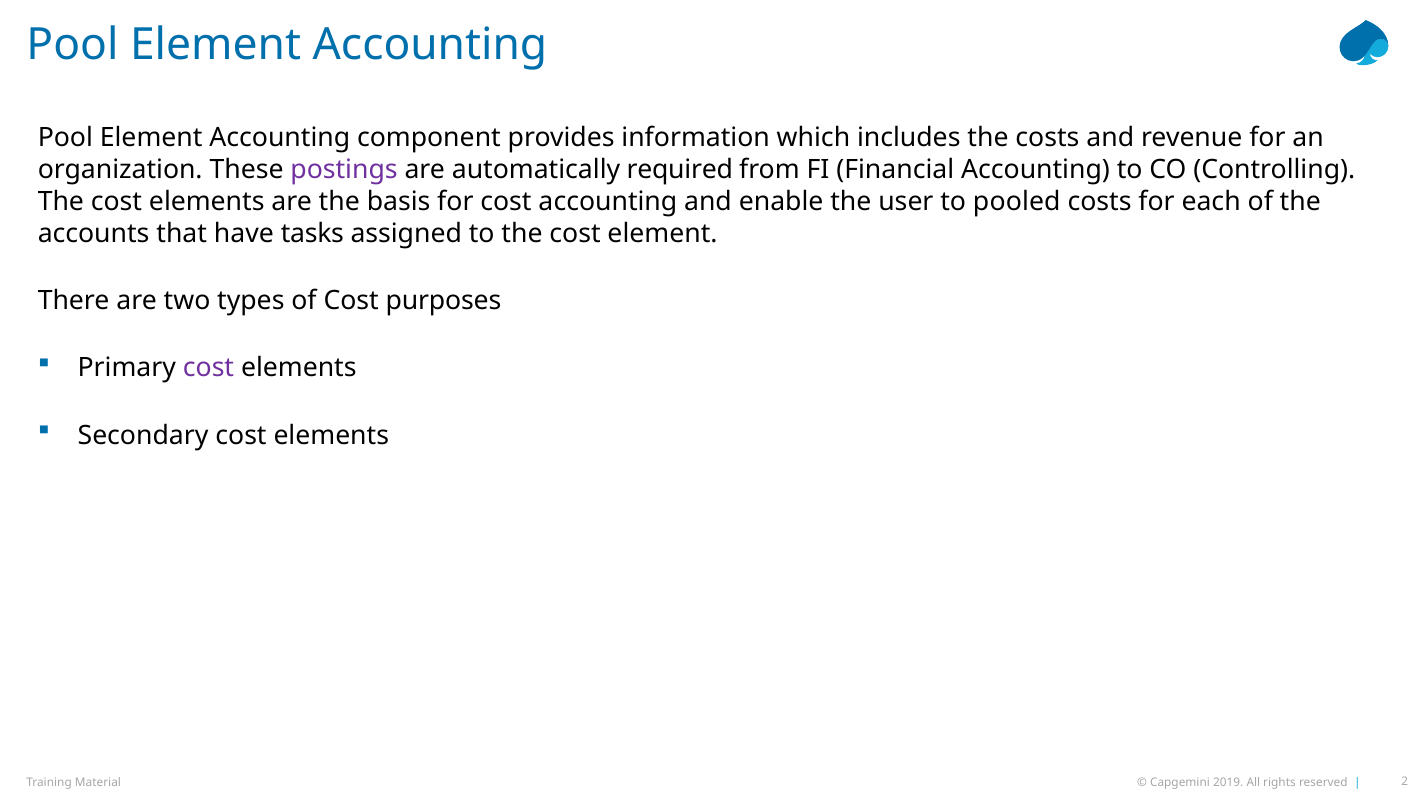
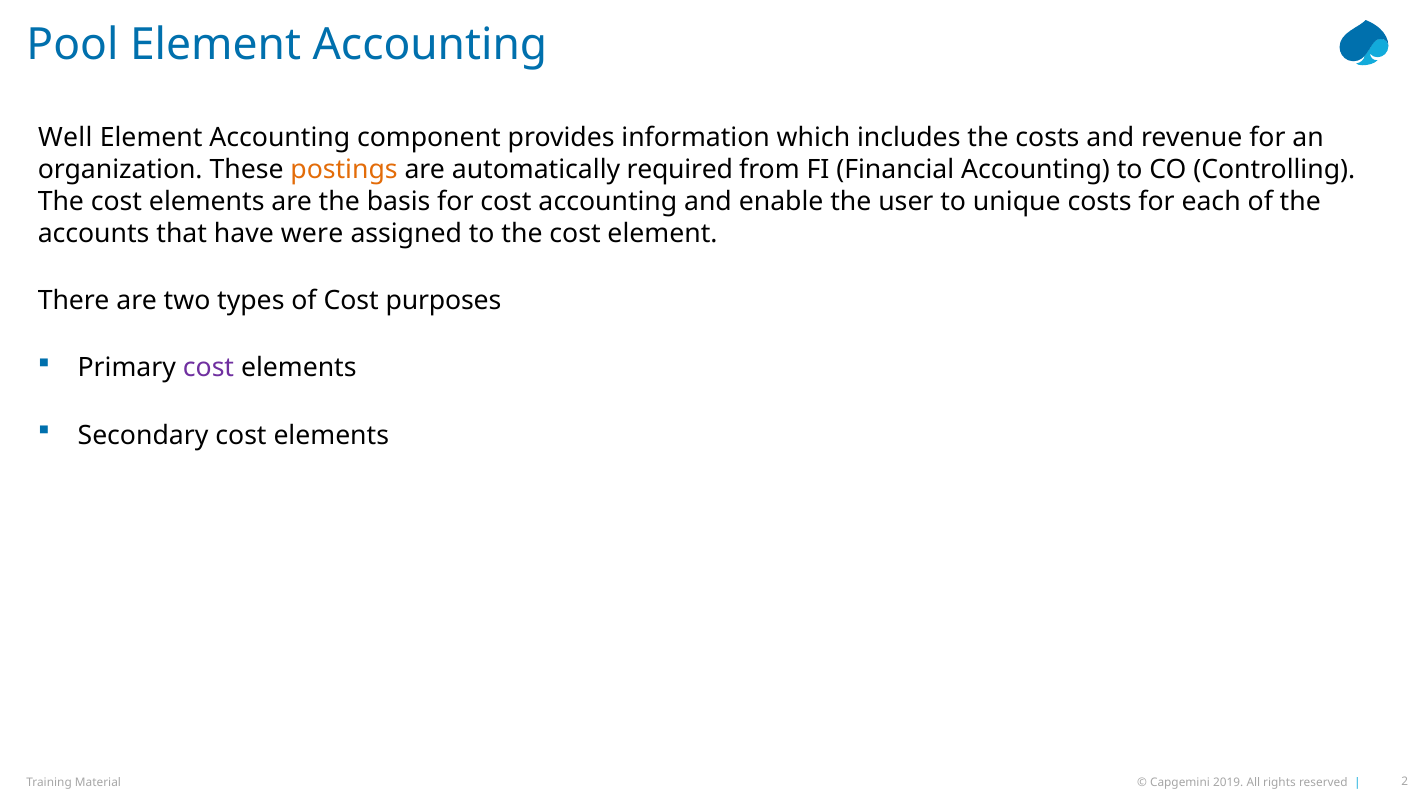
Pool: Pool -> Well (65, 137)
postings colour: purple -> orange (344, 169)
pooled: pooled -> unique (1017, 201)
tasks: tasks -> were (312, 233)
